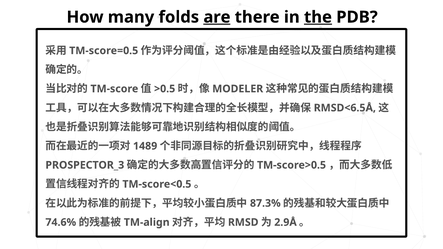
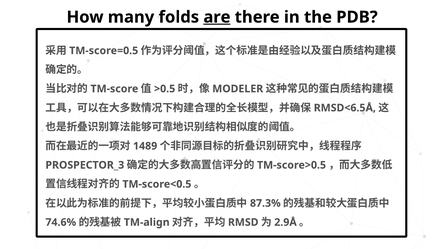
the underline: present -> none (318, 17)
